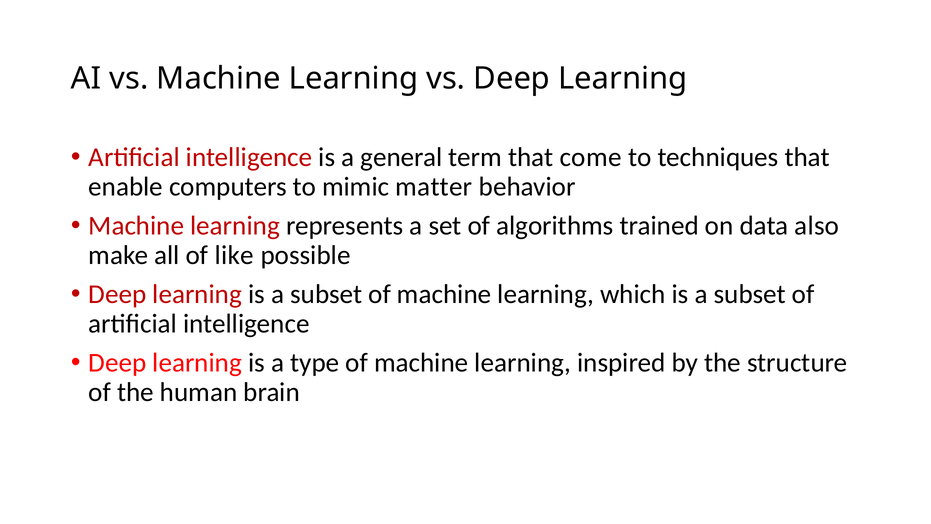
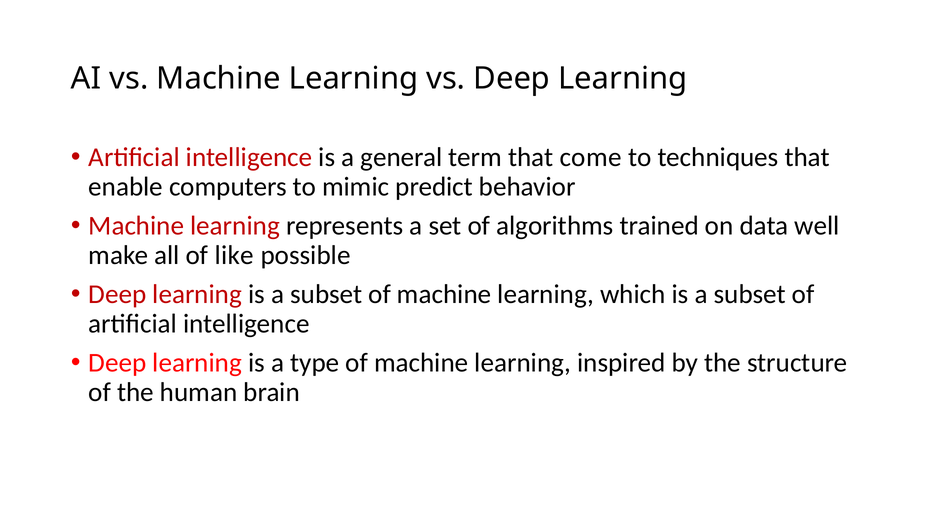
matter: matter -> predict (434, 187)
also: also -> well (817, 226)
